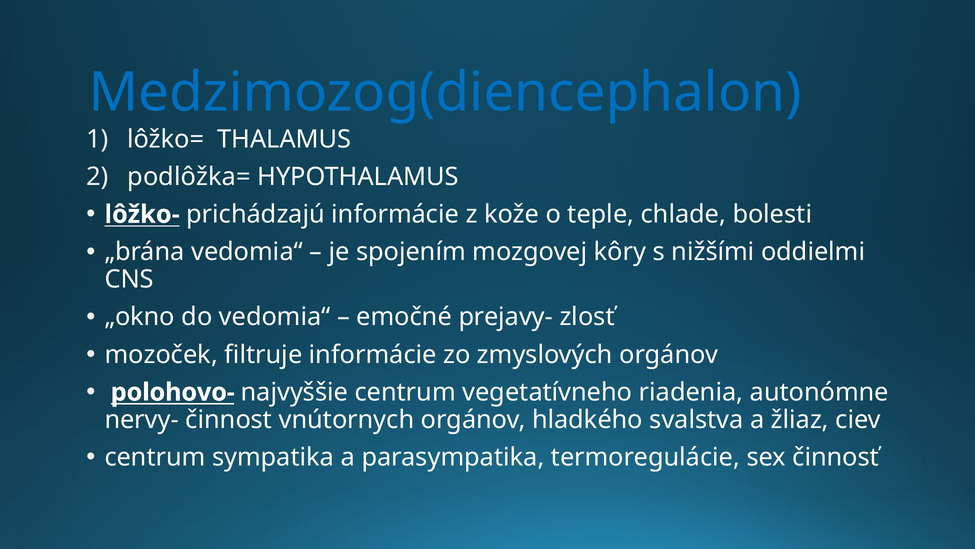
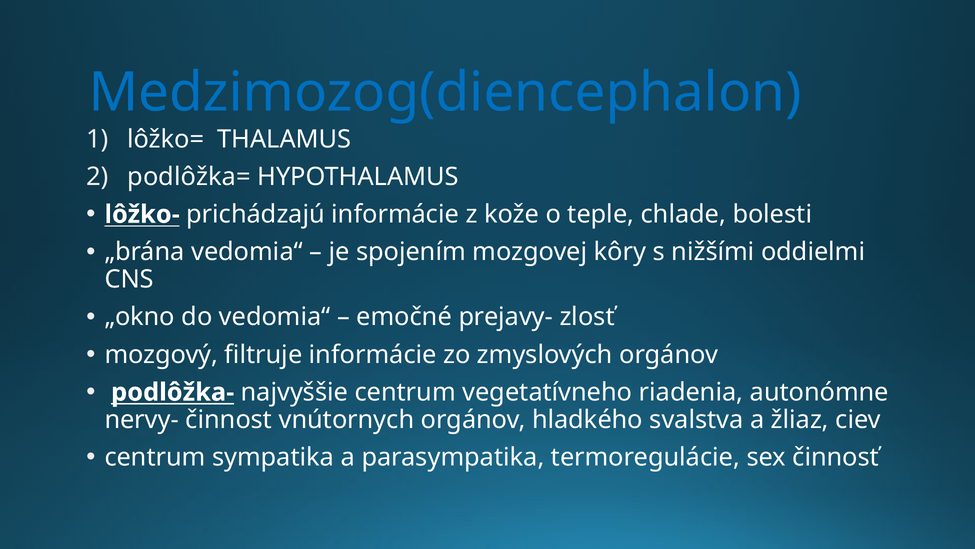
mozoček: mozoček -> mozgový (161, 354)
polohovo-: polohovo- -> podlôžka- (173, 392)
